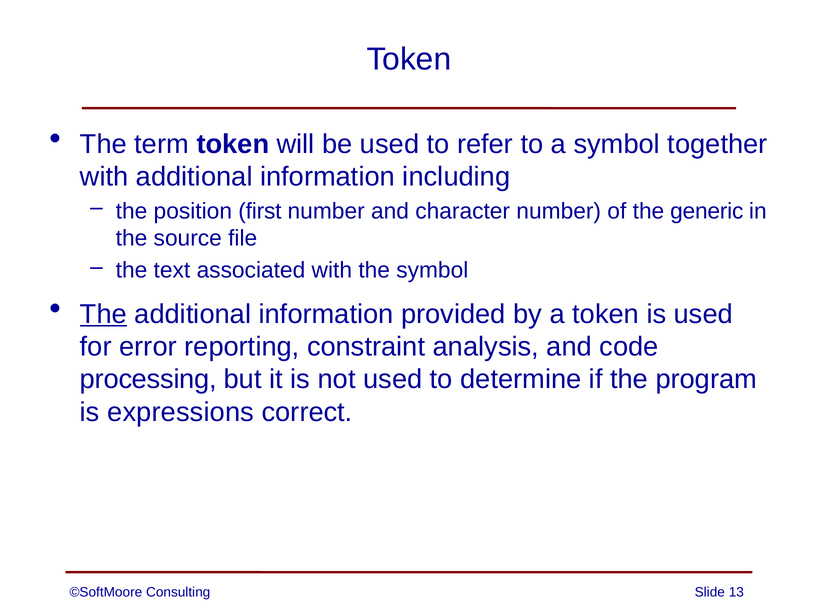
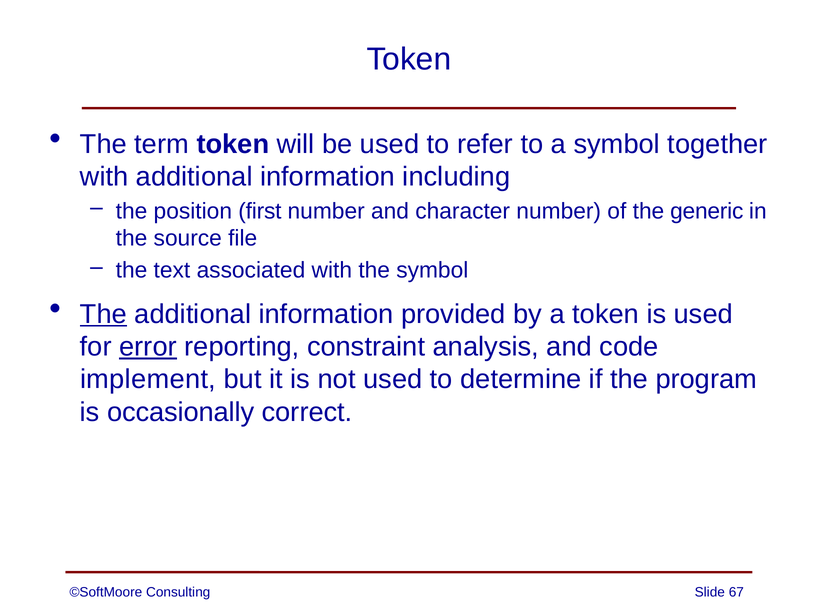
error underline: none -> present (148, 347)
processing: processing -> implement (148, 380)
expressions: expressions -> occasionally (181, 413)
13: 13 -> 67 (736, 593)
